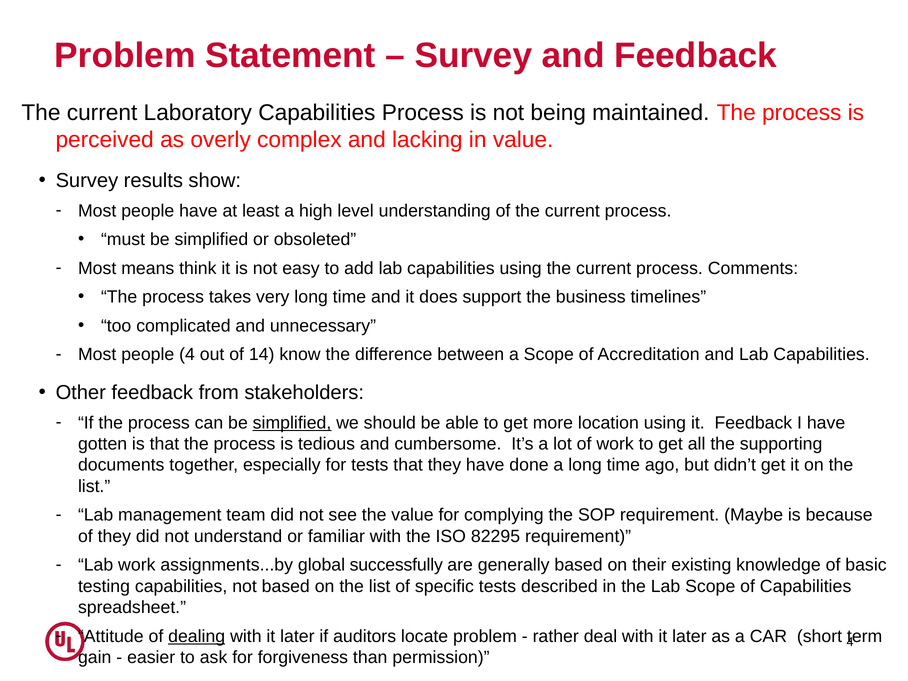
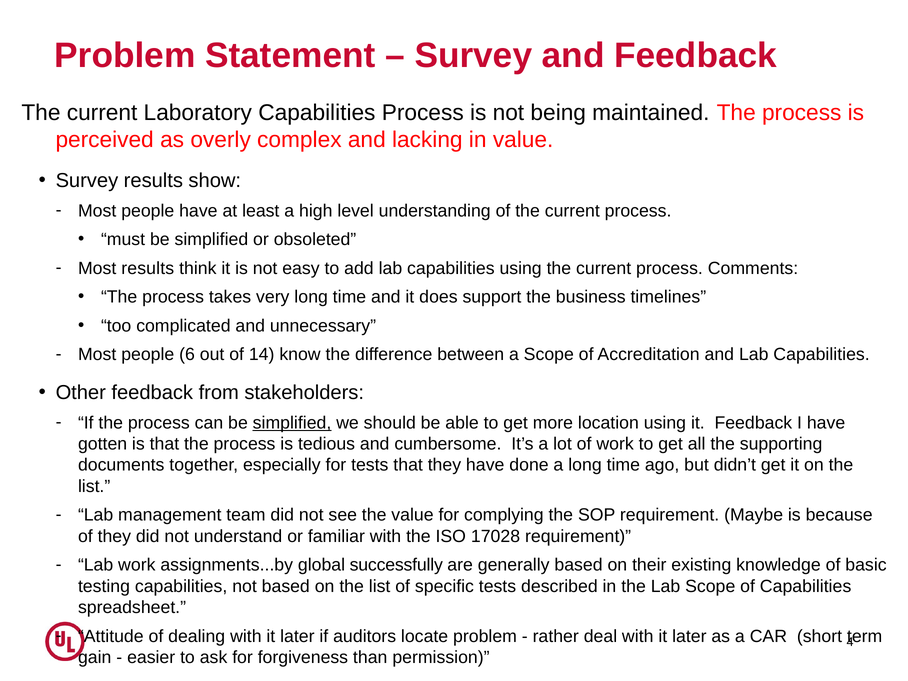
Most means: means -> results (148, 268)
people 4: 4 -> 6 (187, 355)
82295: 82295 -> 17028 (496, 536)
dealing underline: present -> none (197, 636)
